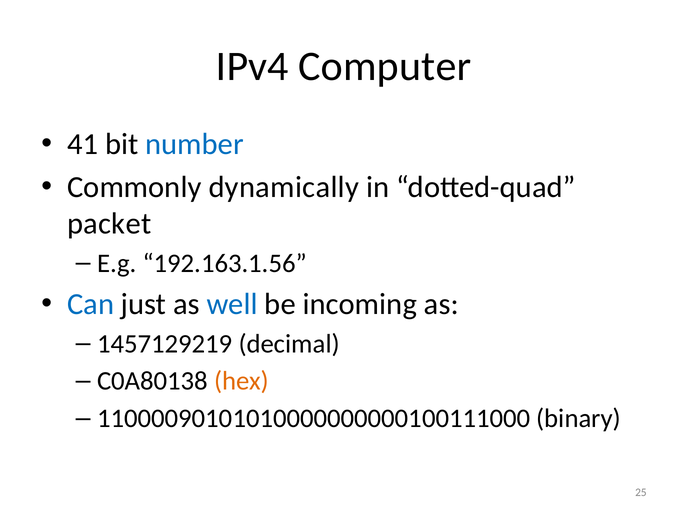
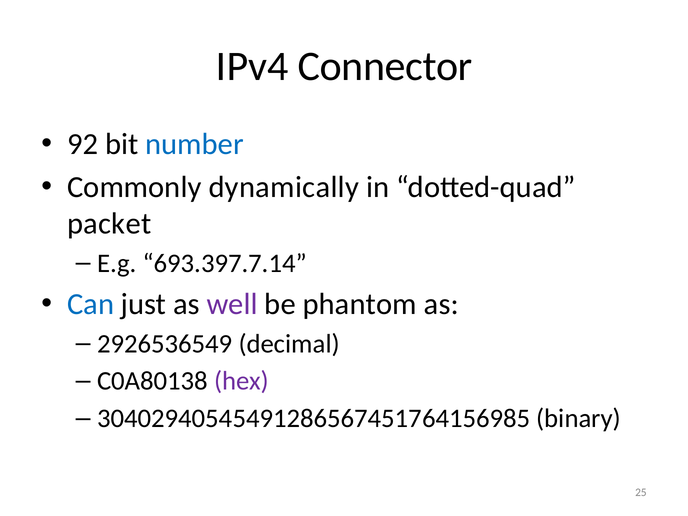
Computer: Computer -> Connector (385, 67)
41: 41 -> 92 (83, 144)
192.163.1.56: 192.163.1.56 -> 693.397.7.14 (225, 263)
well colour: blue -> purple (232, 304)
incoming: incoming -> phantom (360, 304)
1457129219: 1457129219 -> 2926536549 (165, 344)
hex colour: orange -> purple (241, 381)
11000090101010000000000100111000: 11000090101010000000000100111000 -> 30402940545491286567451764156985 (314, 419)
